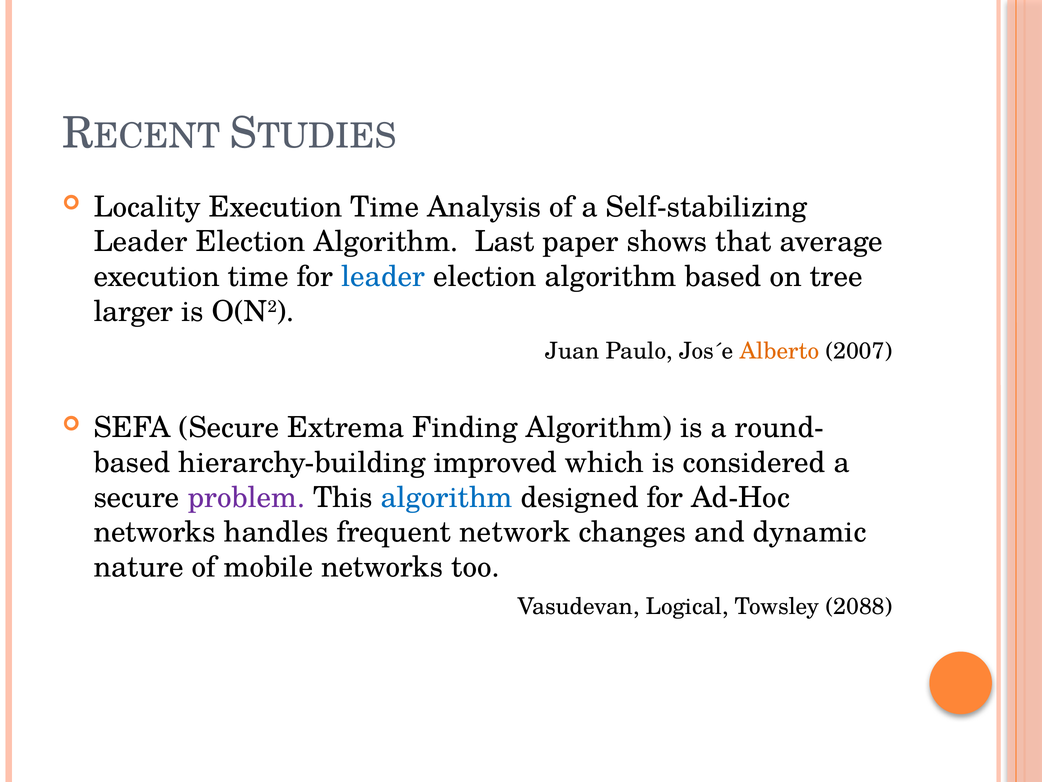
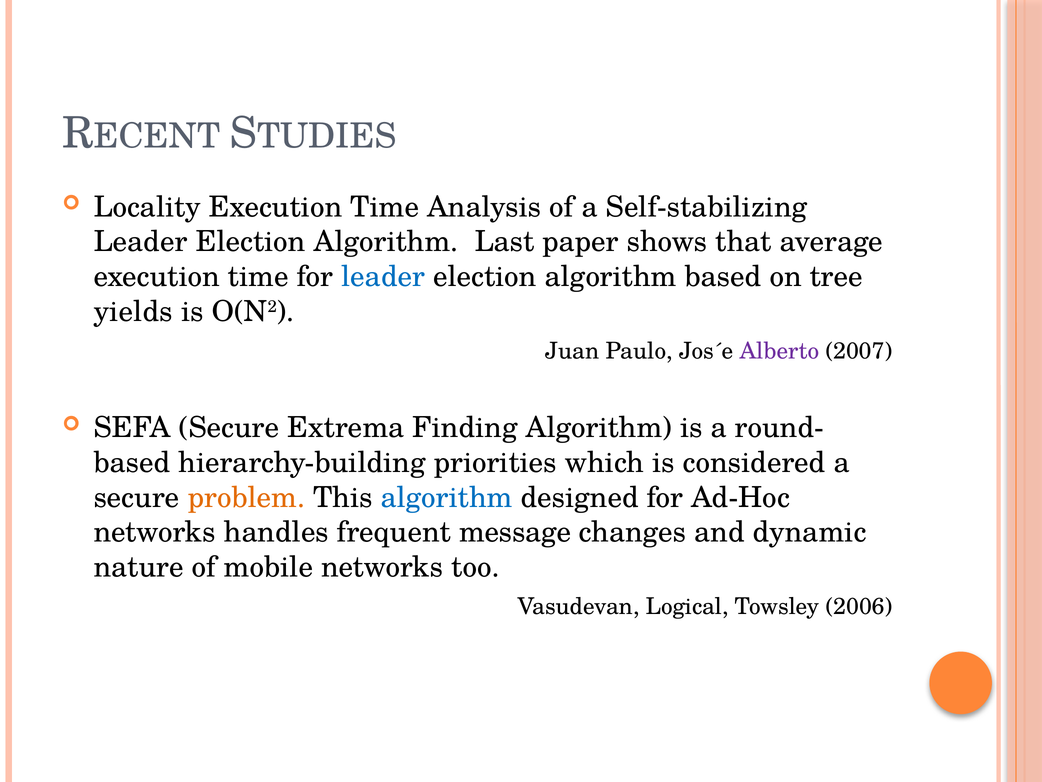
larger: larger -> yields (133, 311)
Alberto colour: orange -> purple (779, 351)
improved: improved -> priorities (495, 462)
problem colour: purple -> orange (246, 497)
network: network -> message (515, 532)
2088: 2088 -> 2006 (859, 606)
